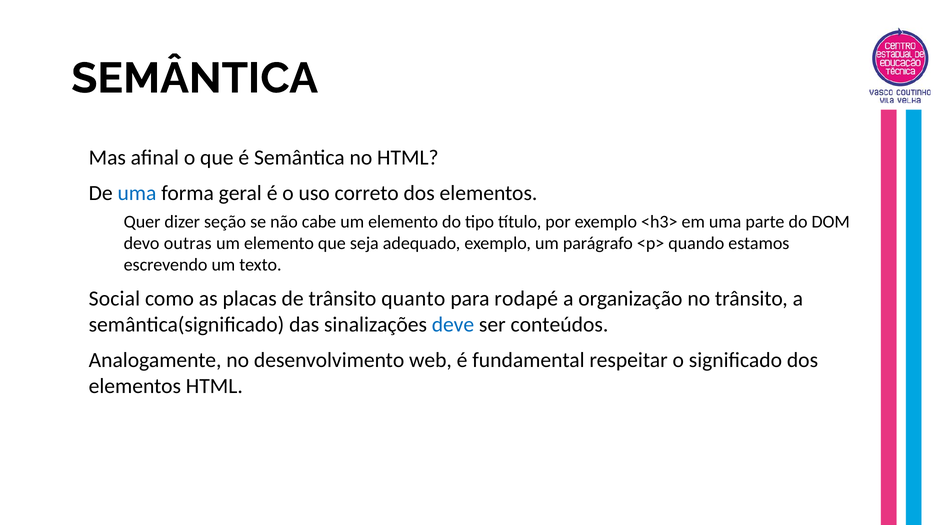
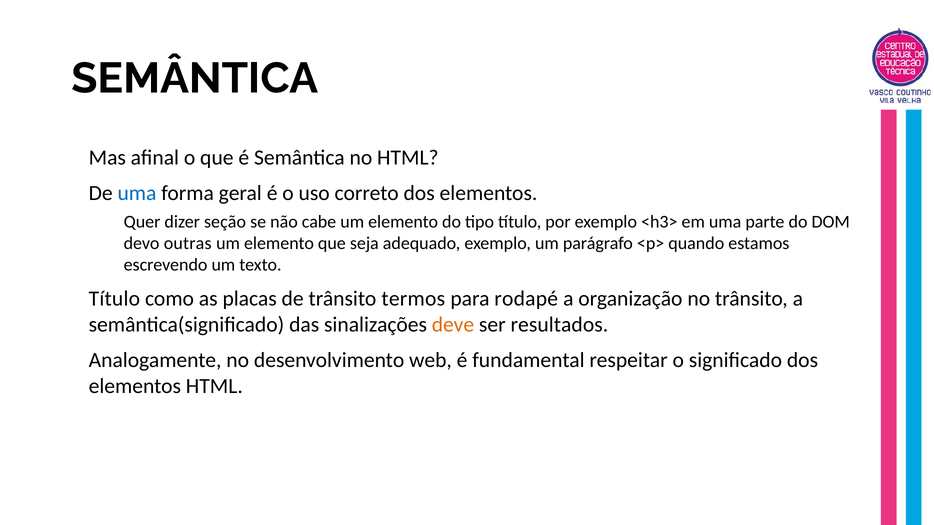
Social: Social -> Título (114, 299)
quanto: quanto -> termos (413, 299)
deve colour: blue -> orange (453, 325)
conteúdos: conteúdos -> resultados (559, 325)
